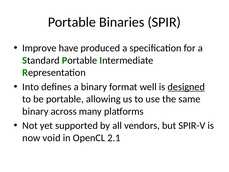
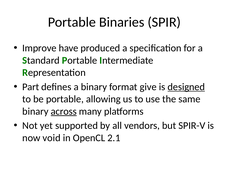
Into: Into -> Part (31, 87)
well: well -> give (148, 87)
across underline: none -> present (64, 111)
